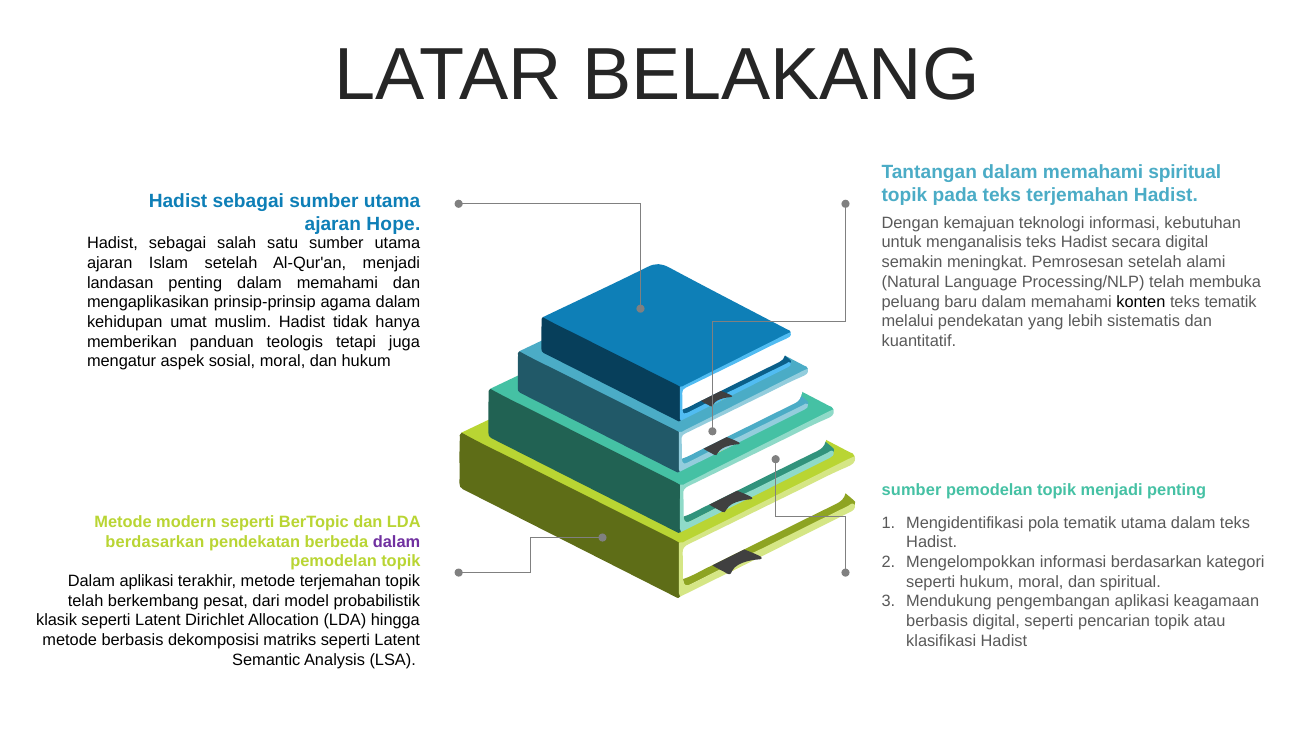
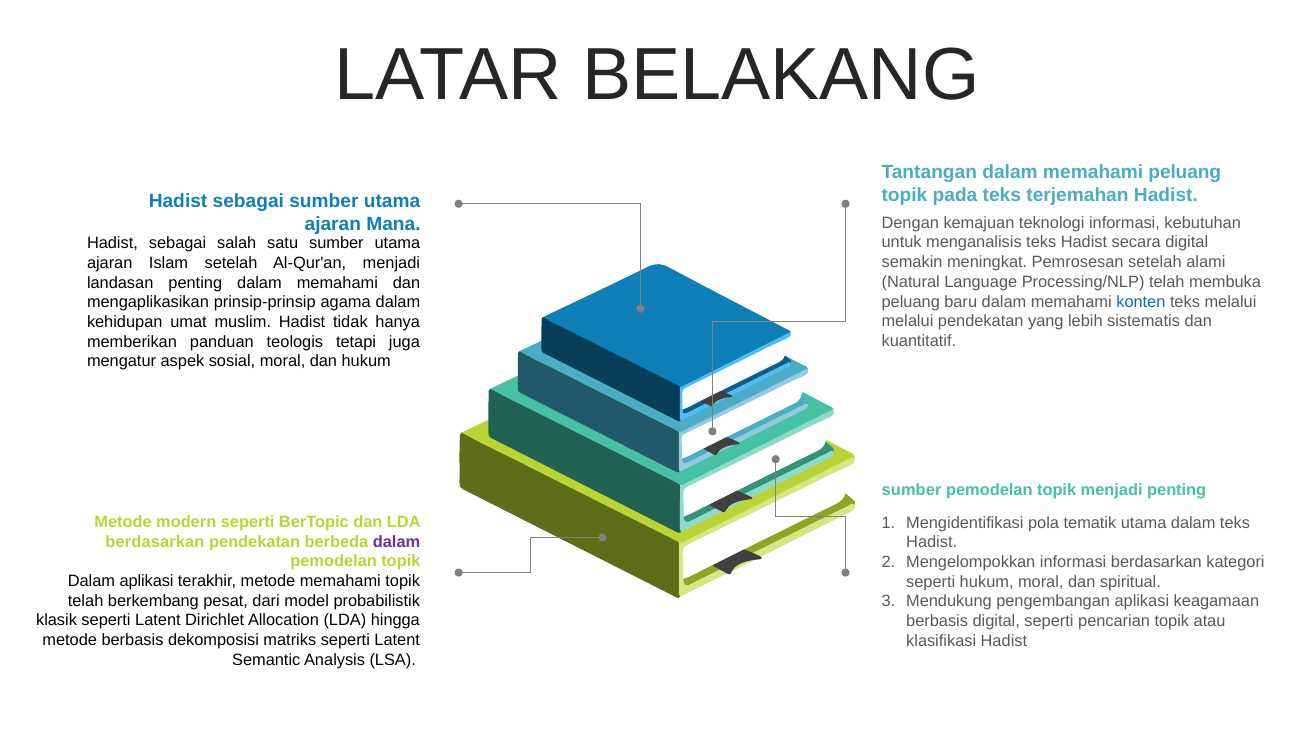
memahami spiritual: spiritual -> peluang (1185, 172)
Hope: Hope -> Mana (393, 224)
konten colour: black -> blue (1141, 302)
teks tematik: tematik -> melalui (1231, 302)
metode terjemahan: terjemahan -> memahami (340, 581)
